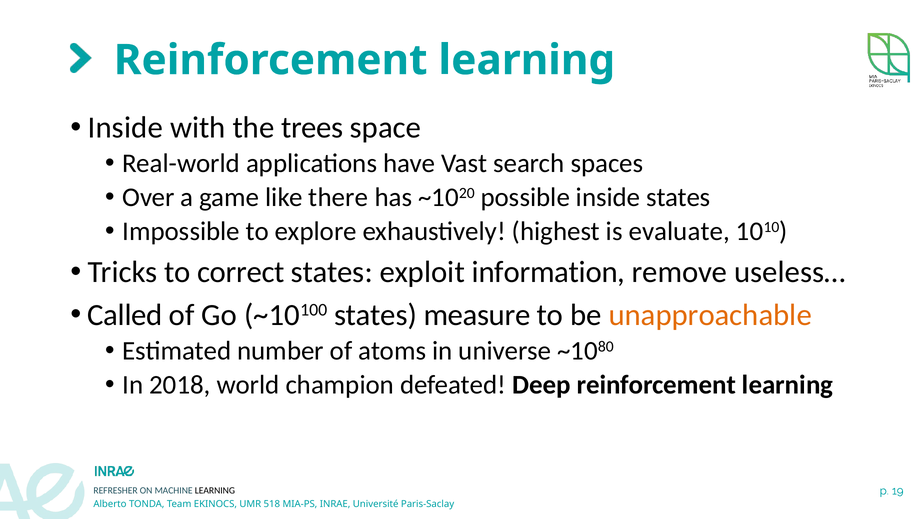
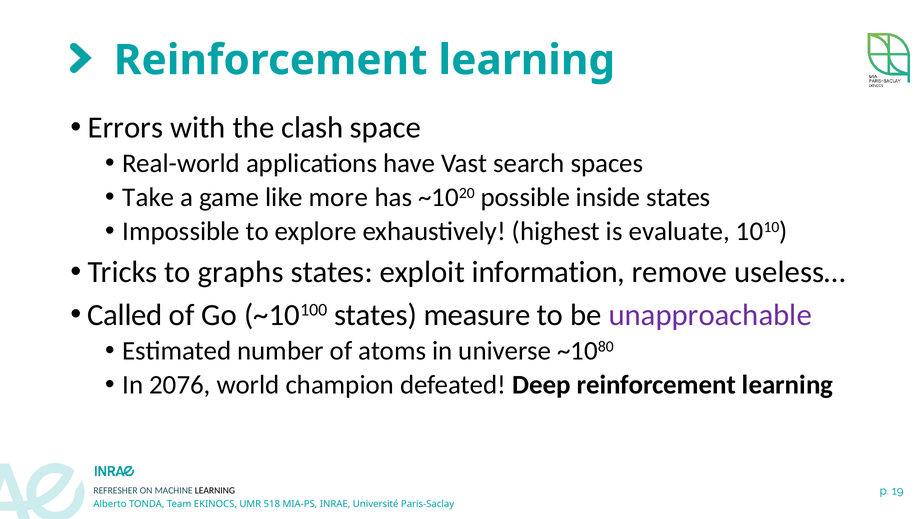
Inside: Inside -> Errors (125, 128)
trees: trees -> clash (312, 128)
Over: Over -> Take (148, 198)
there: there -> more (338, 198)
correct: correct -> graphs (241, 272)
unapproachable colour: orange -> purple (710, 315)
2018: 2018 -> 2076 (180, 385)
